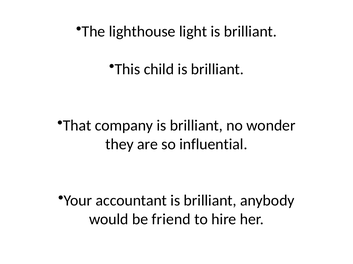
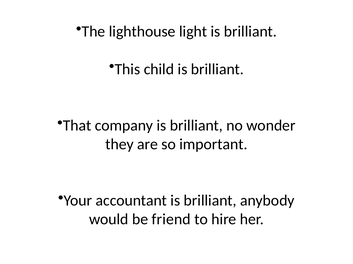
influential: influential -> important (213, 145)
